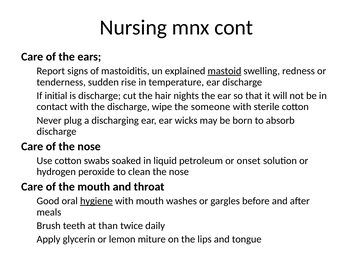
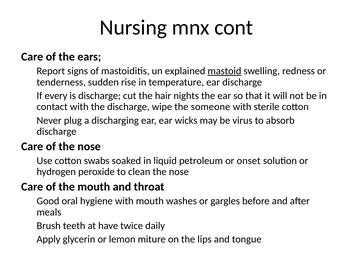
initial: initial -> every (56, 96)
born: born -> virus (243, 120)
hygiene underline: present -> none (96, 201)
than: than -> have (108, 226)
